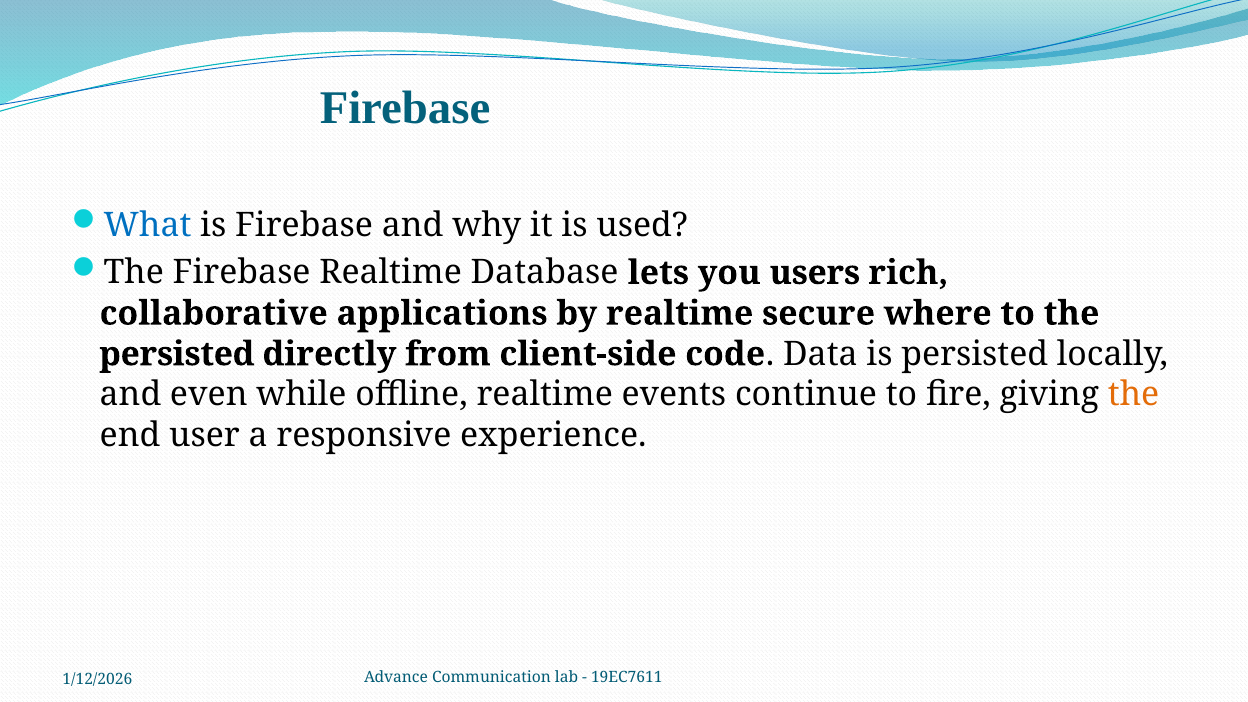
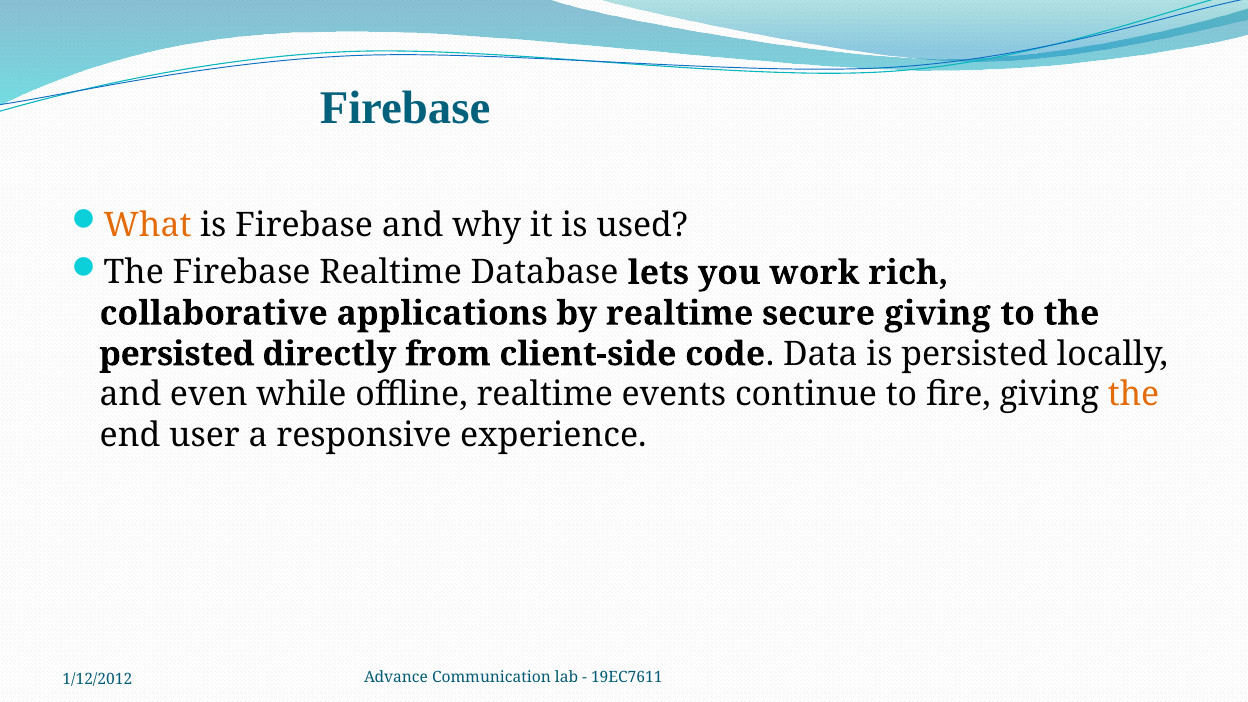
What colour: blue -> orange (148, 225)
users: users -> work (814, 273)
secure where: where -> giving (938, 313)
1/12/2026: 1/12/2026 -> 1/12/2012 (97, 680)
